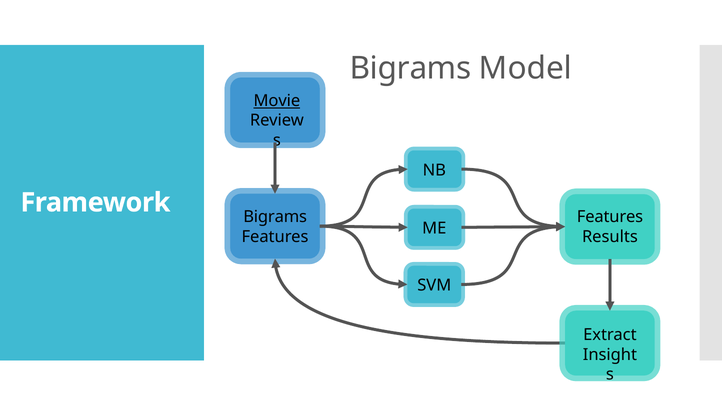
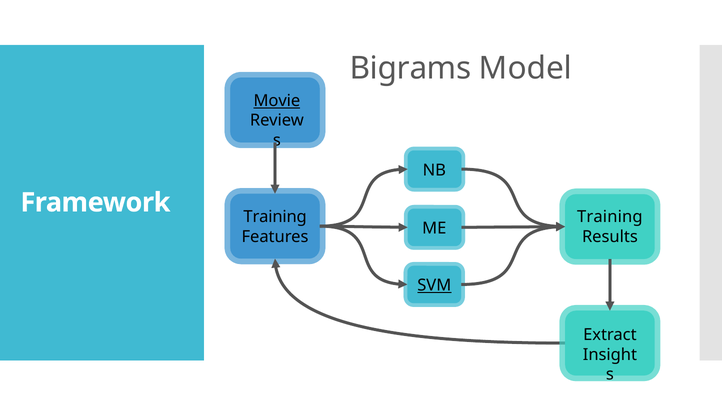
Features: Features -> Training (610, 217)
Bigrams: Bigrams -> Training (275, 217)
SVM underline: none -> present (434, 286)
